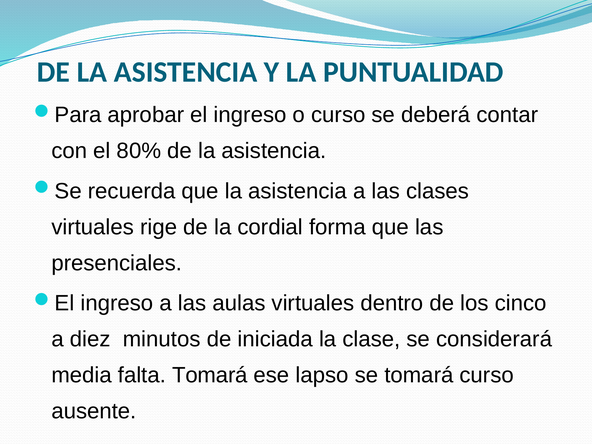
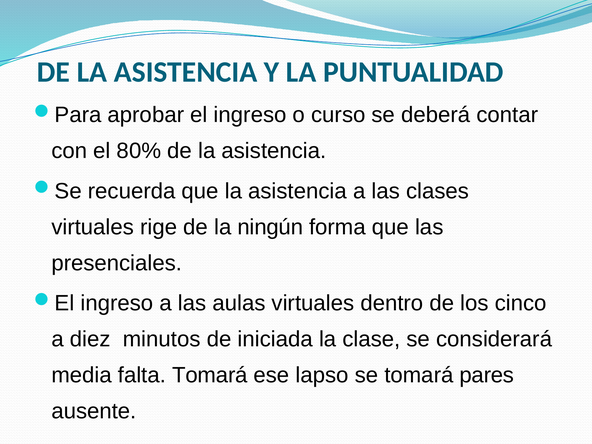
cordial: cordial -> ningún (270, 227)
tomará curso: curso -> pares (487, 375)
